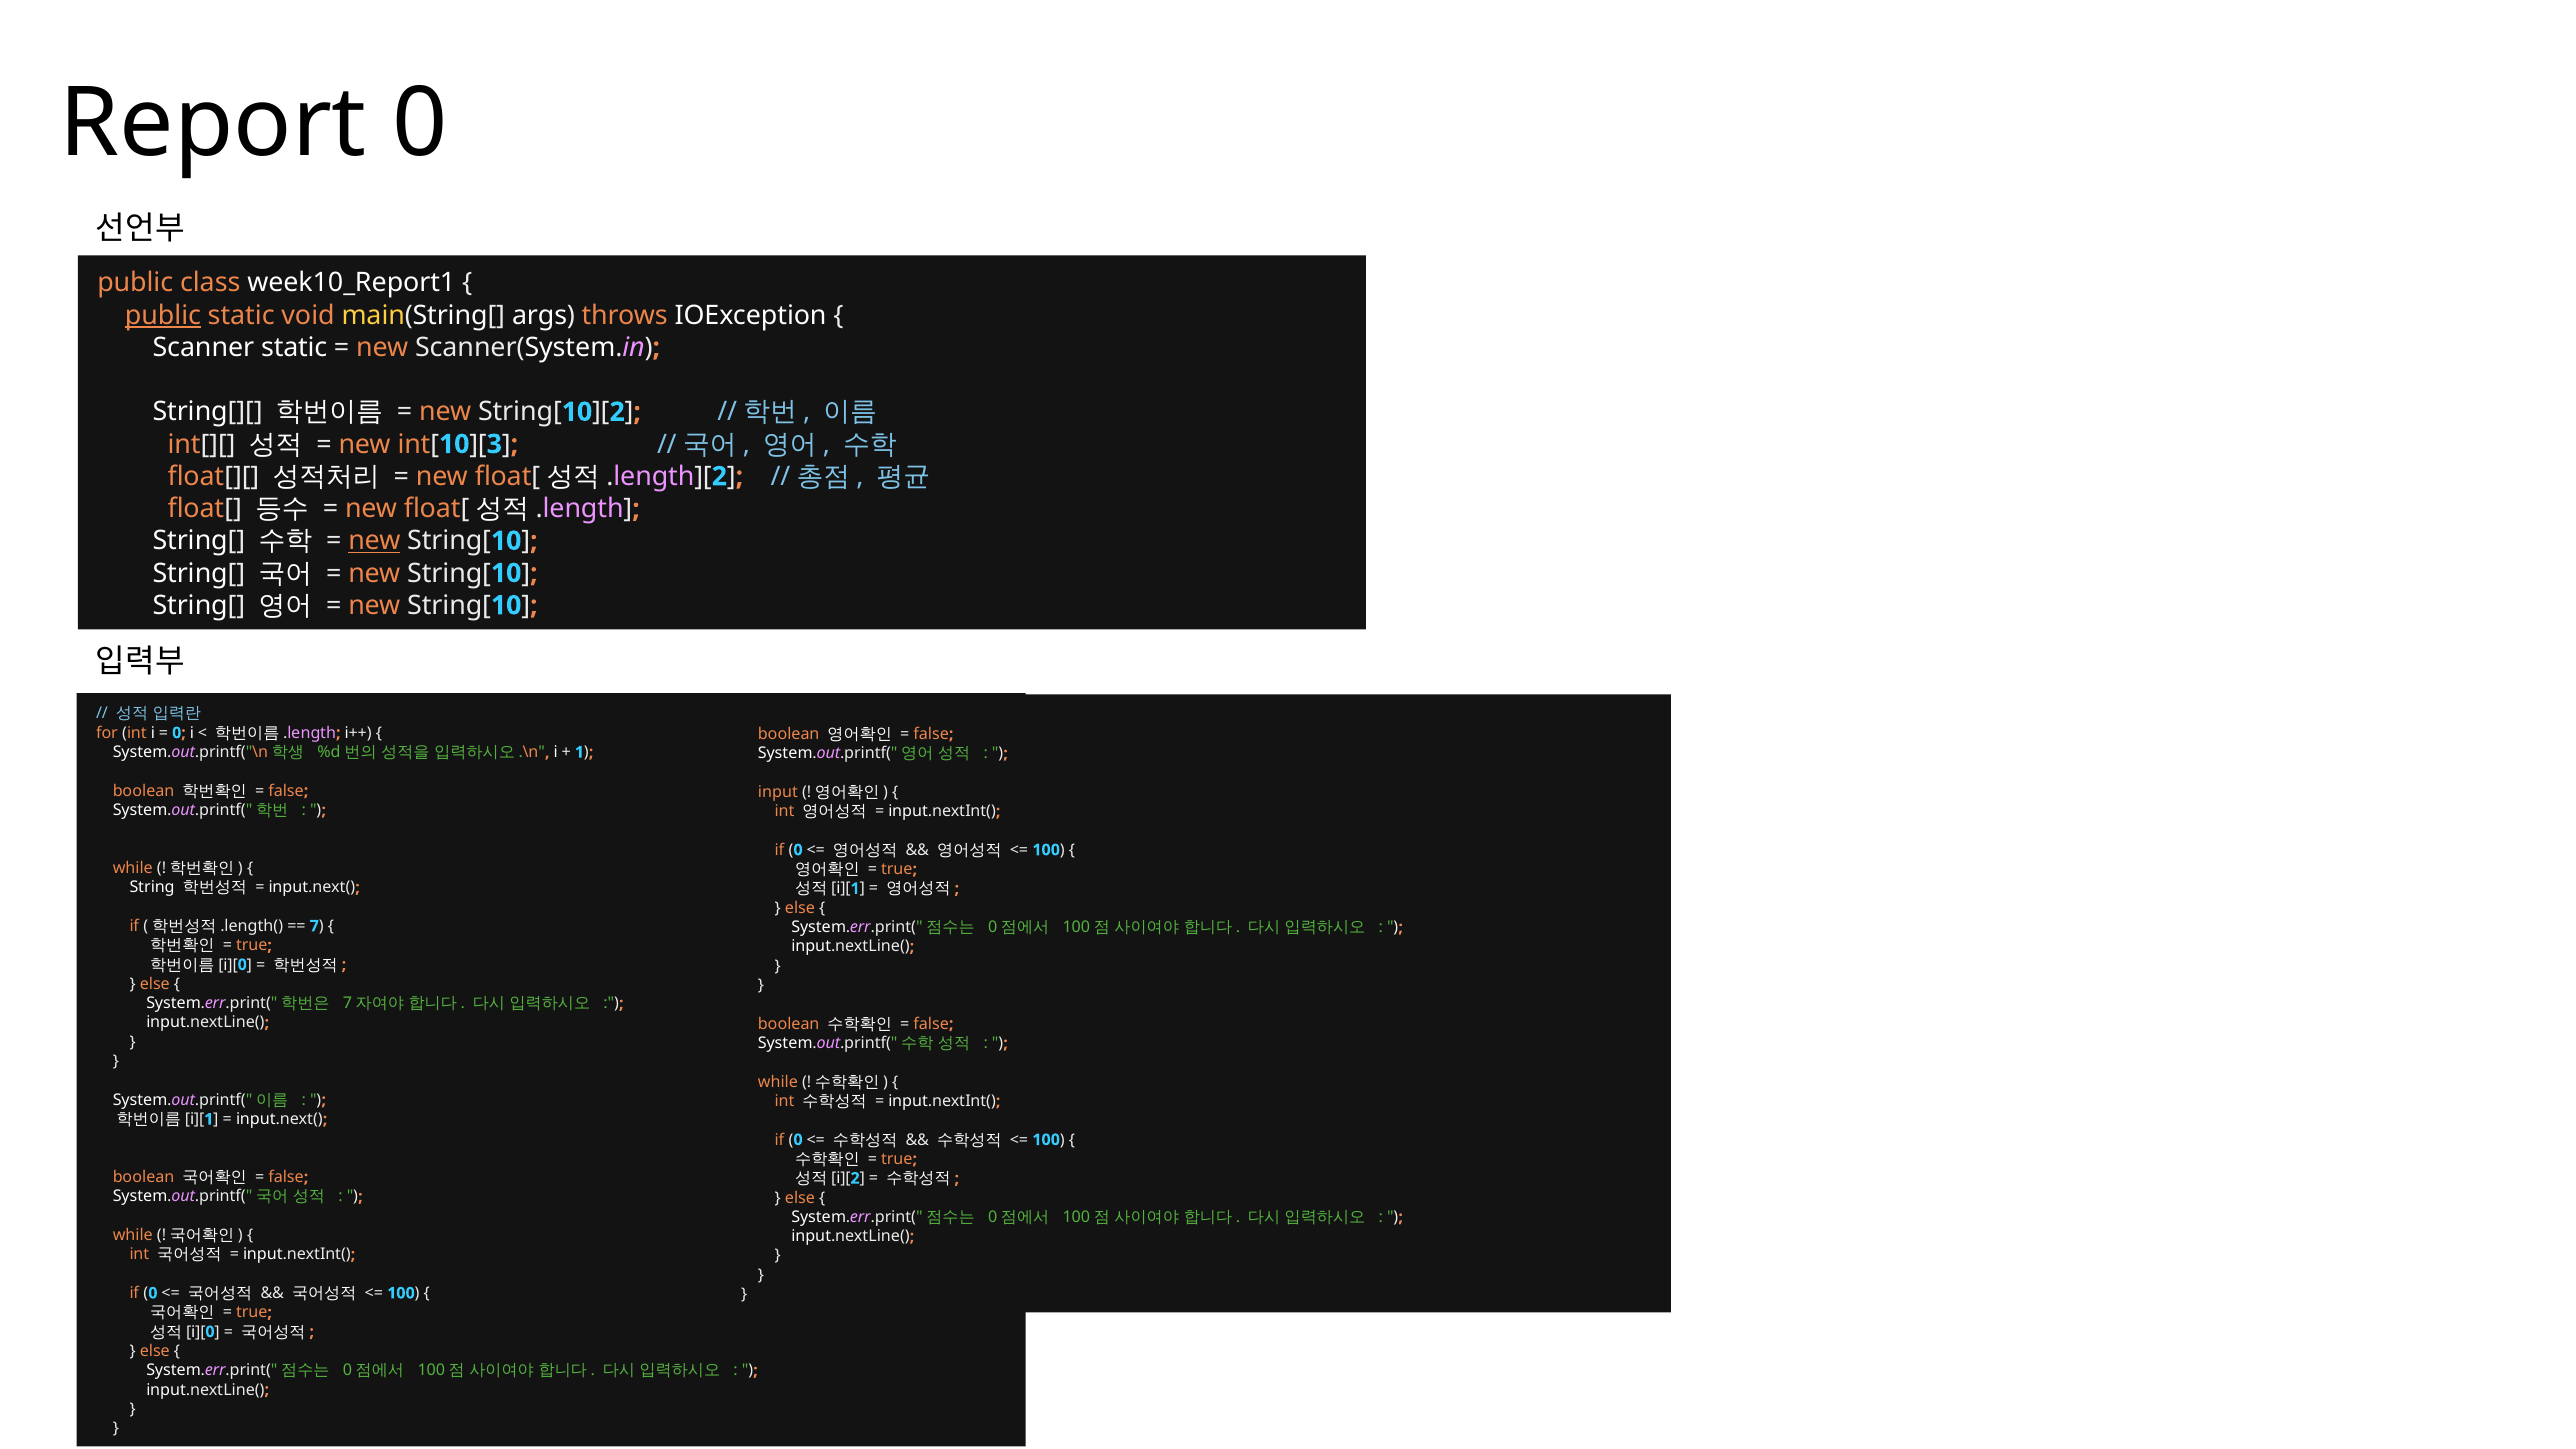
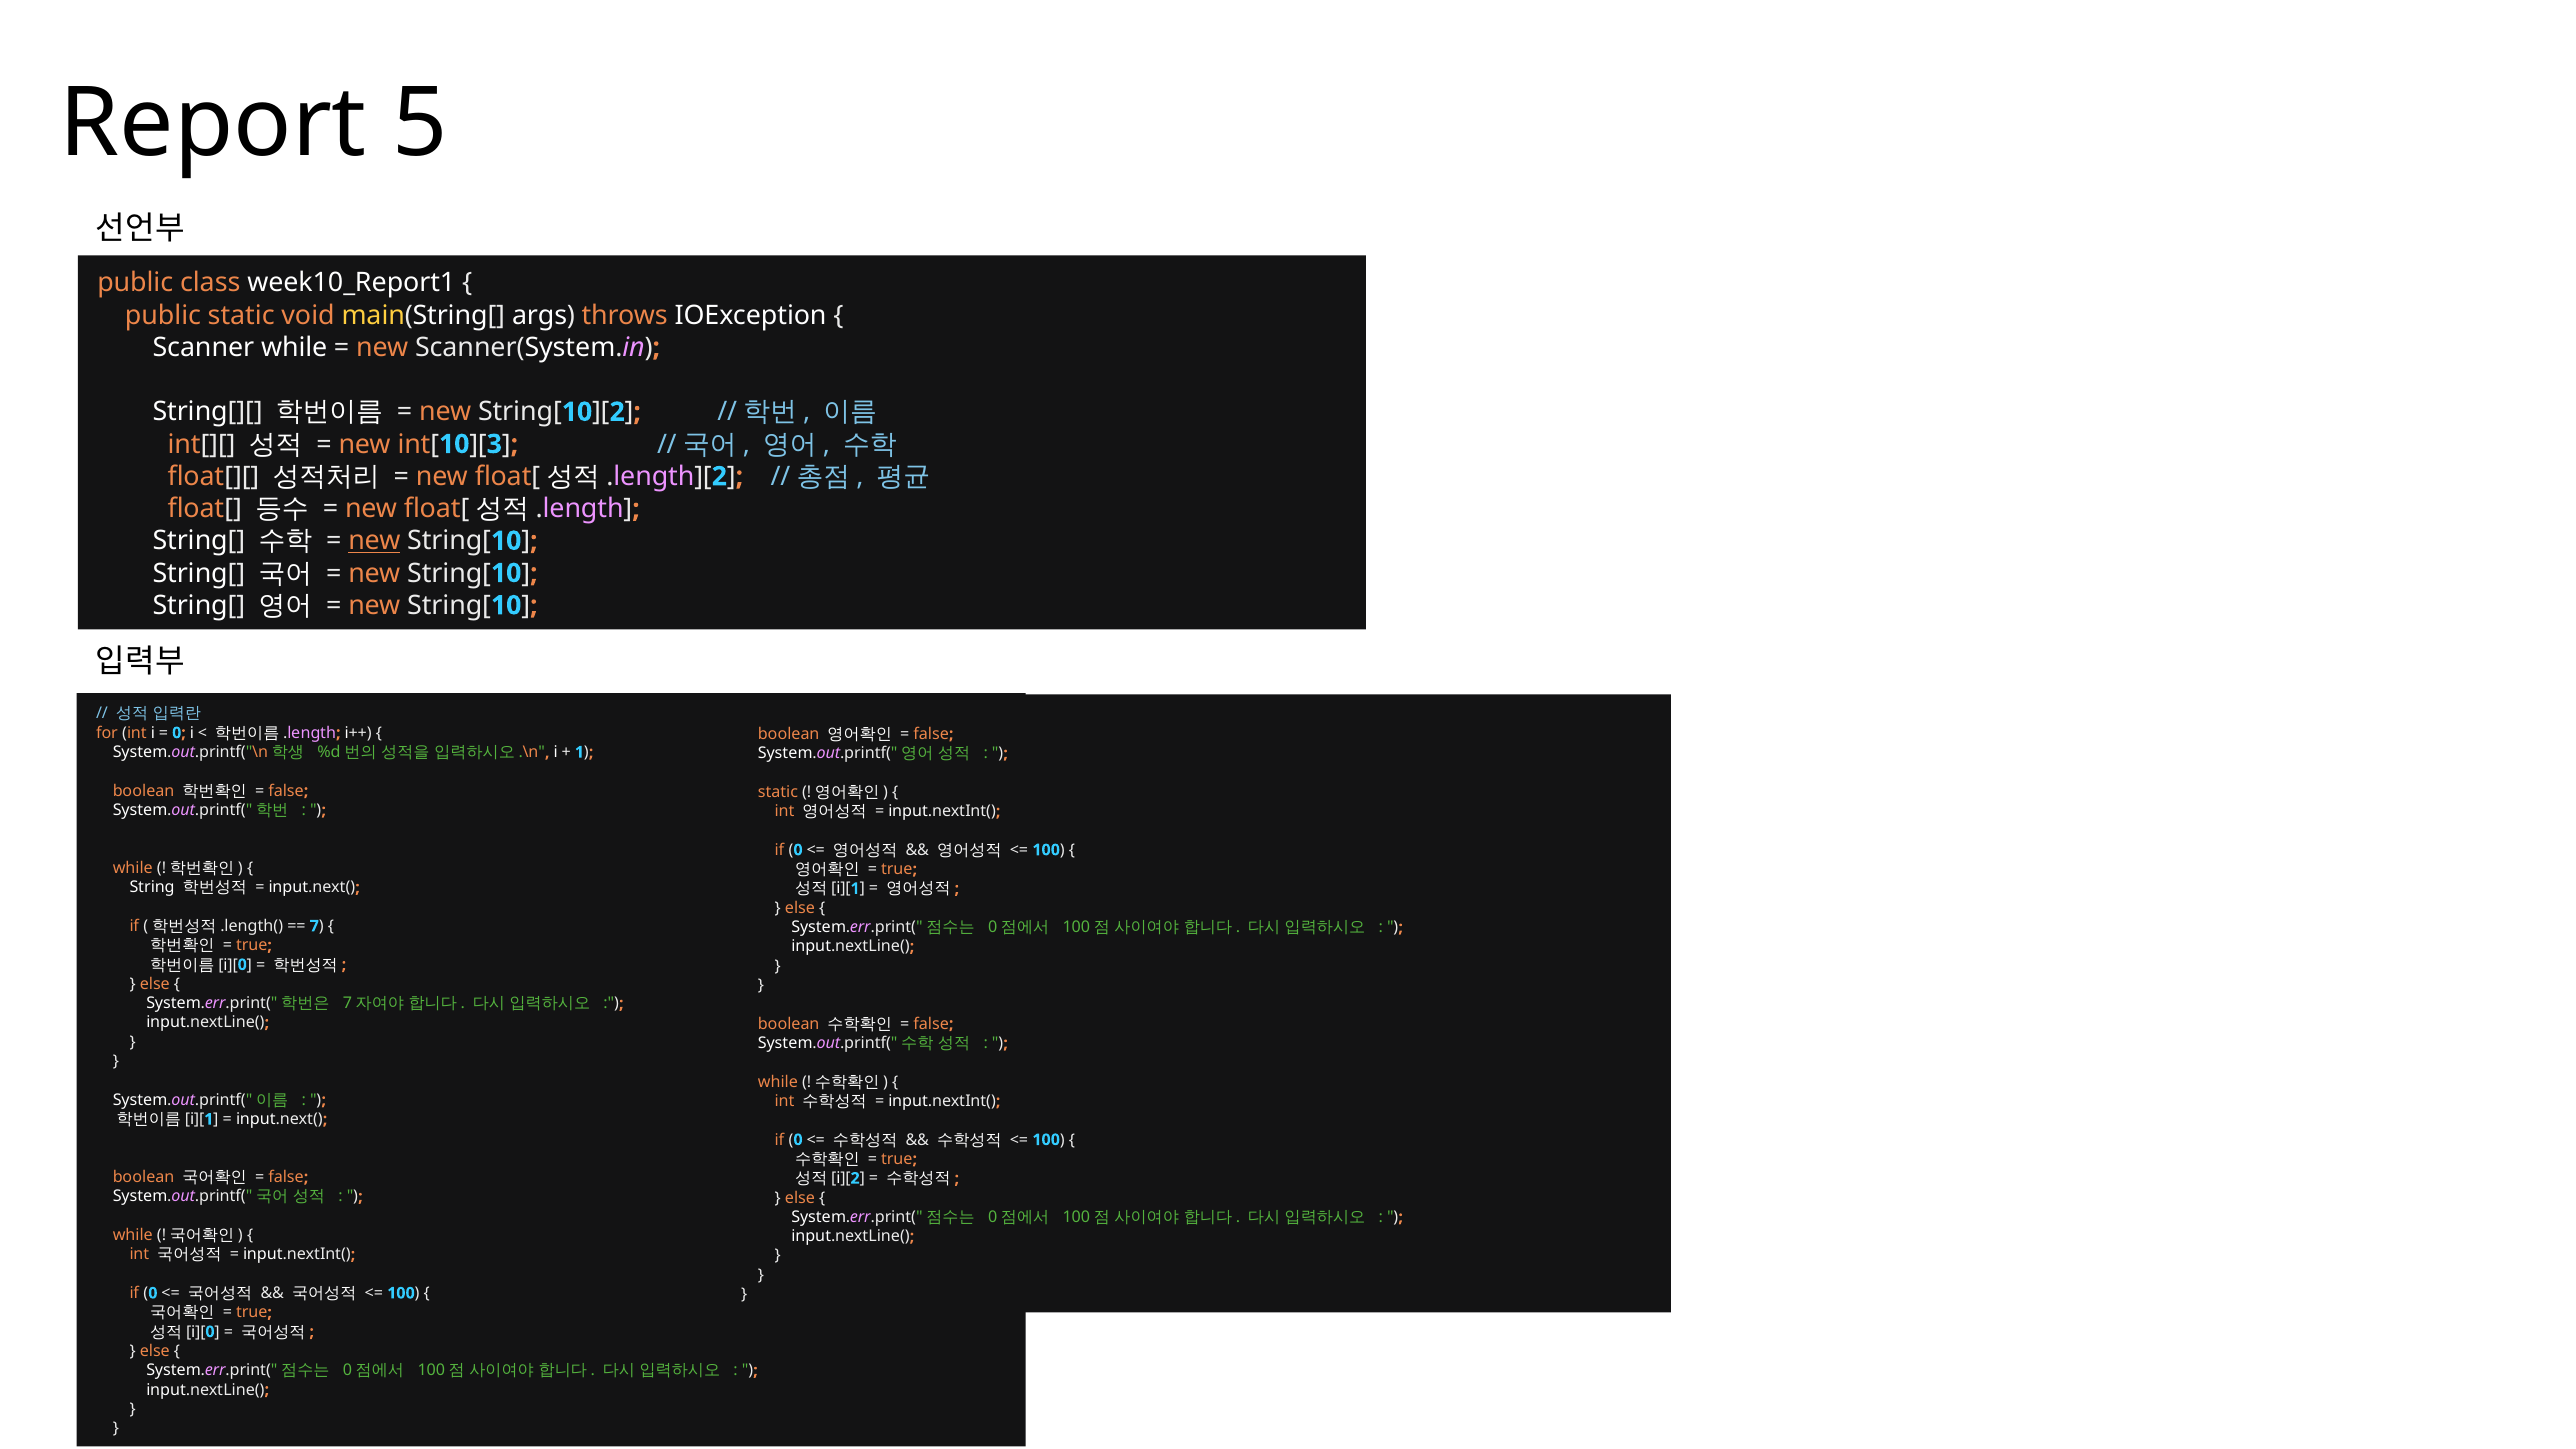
Report 0: 0 -> 5 (420, 124)
public underline: present -> none (163, 315)
Scanner static: static -> while (294, 347)
input: input -> static (778, 792)
